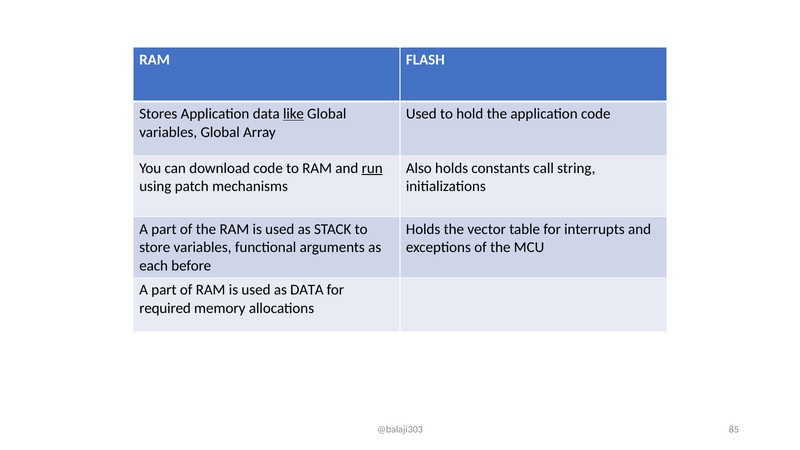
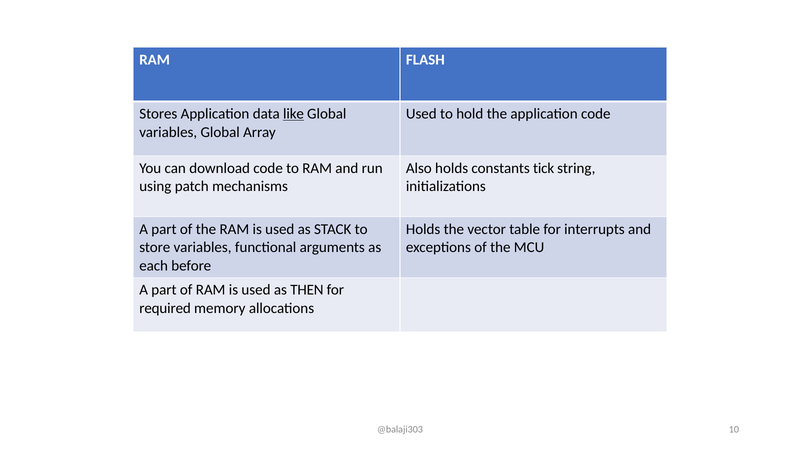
run underline: present -> none (372, 168)
call: call -> tick (544, 168)
as DATA: DATA -> THEN (307, 290)
85: 85 -> 10 (734, 430)
